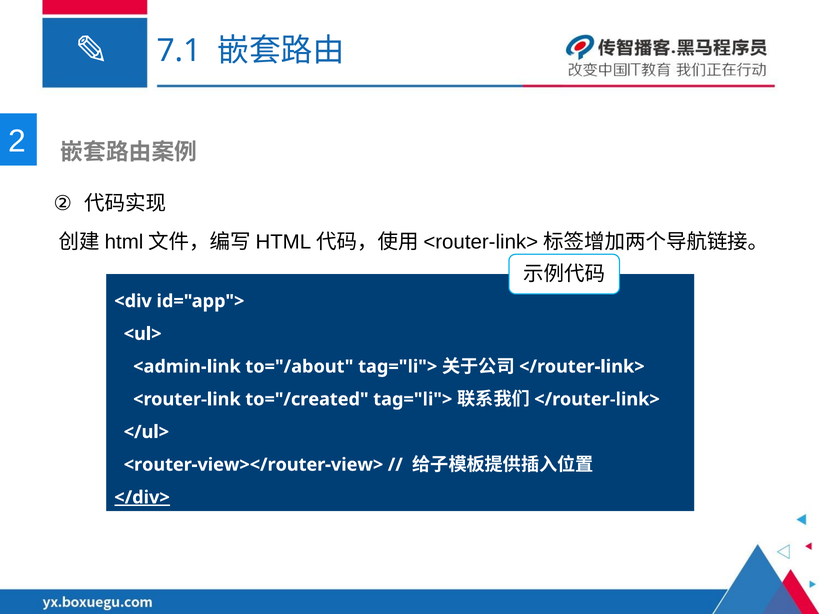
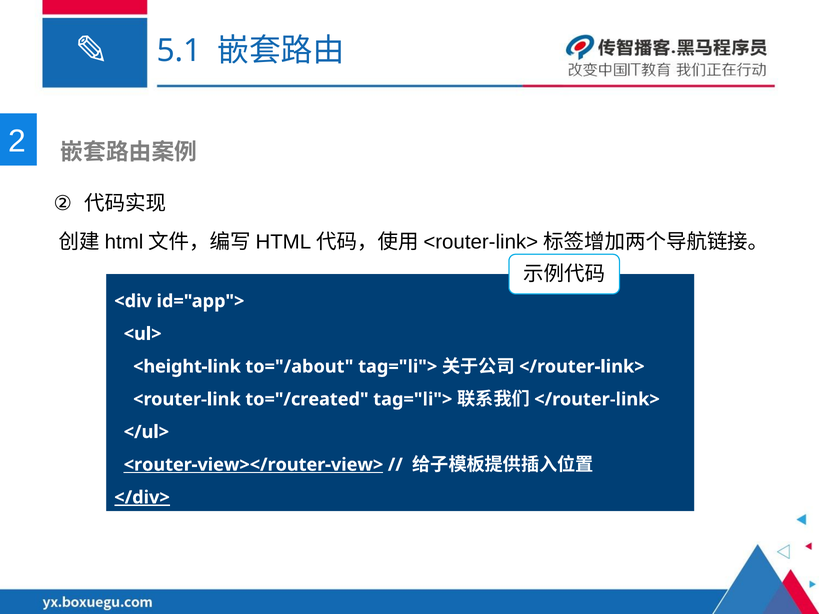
7.1: 7.1 -> 5.1 (179, 51)
<admin-link: <admin-link -> <height-link (187, 367)
<router-view></router-view> underline: none -> present (253, 465)
